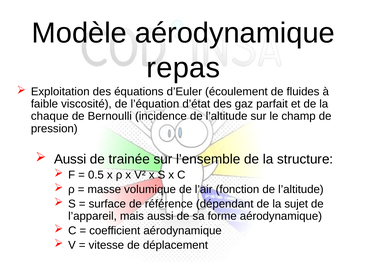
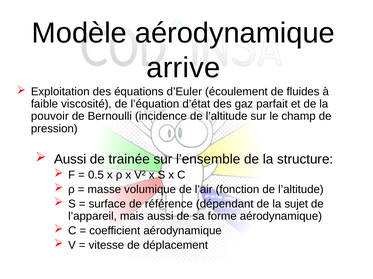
repas: repas -> arrive (183, 68)
chaque: chaque -> pouvoir (50, 117)
